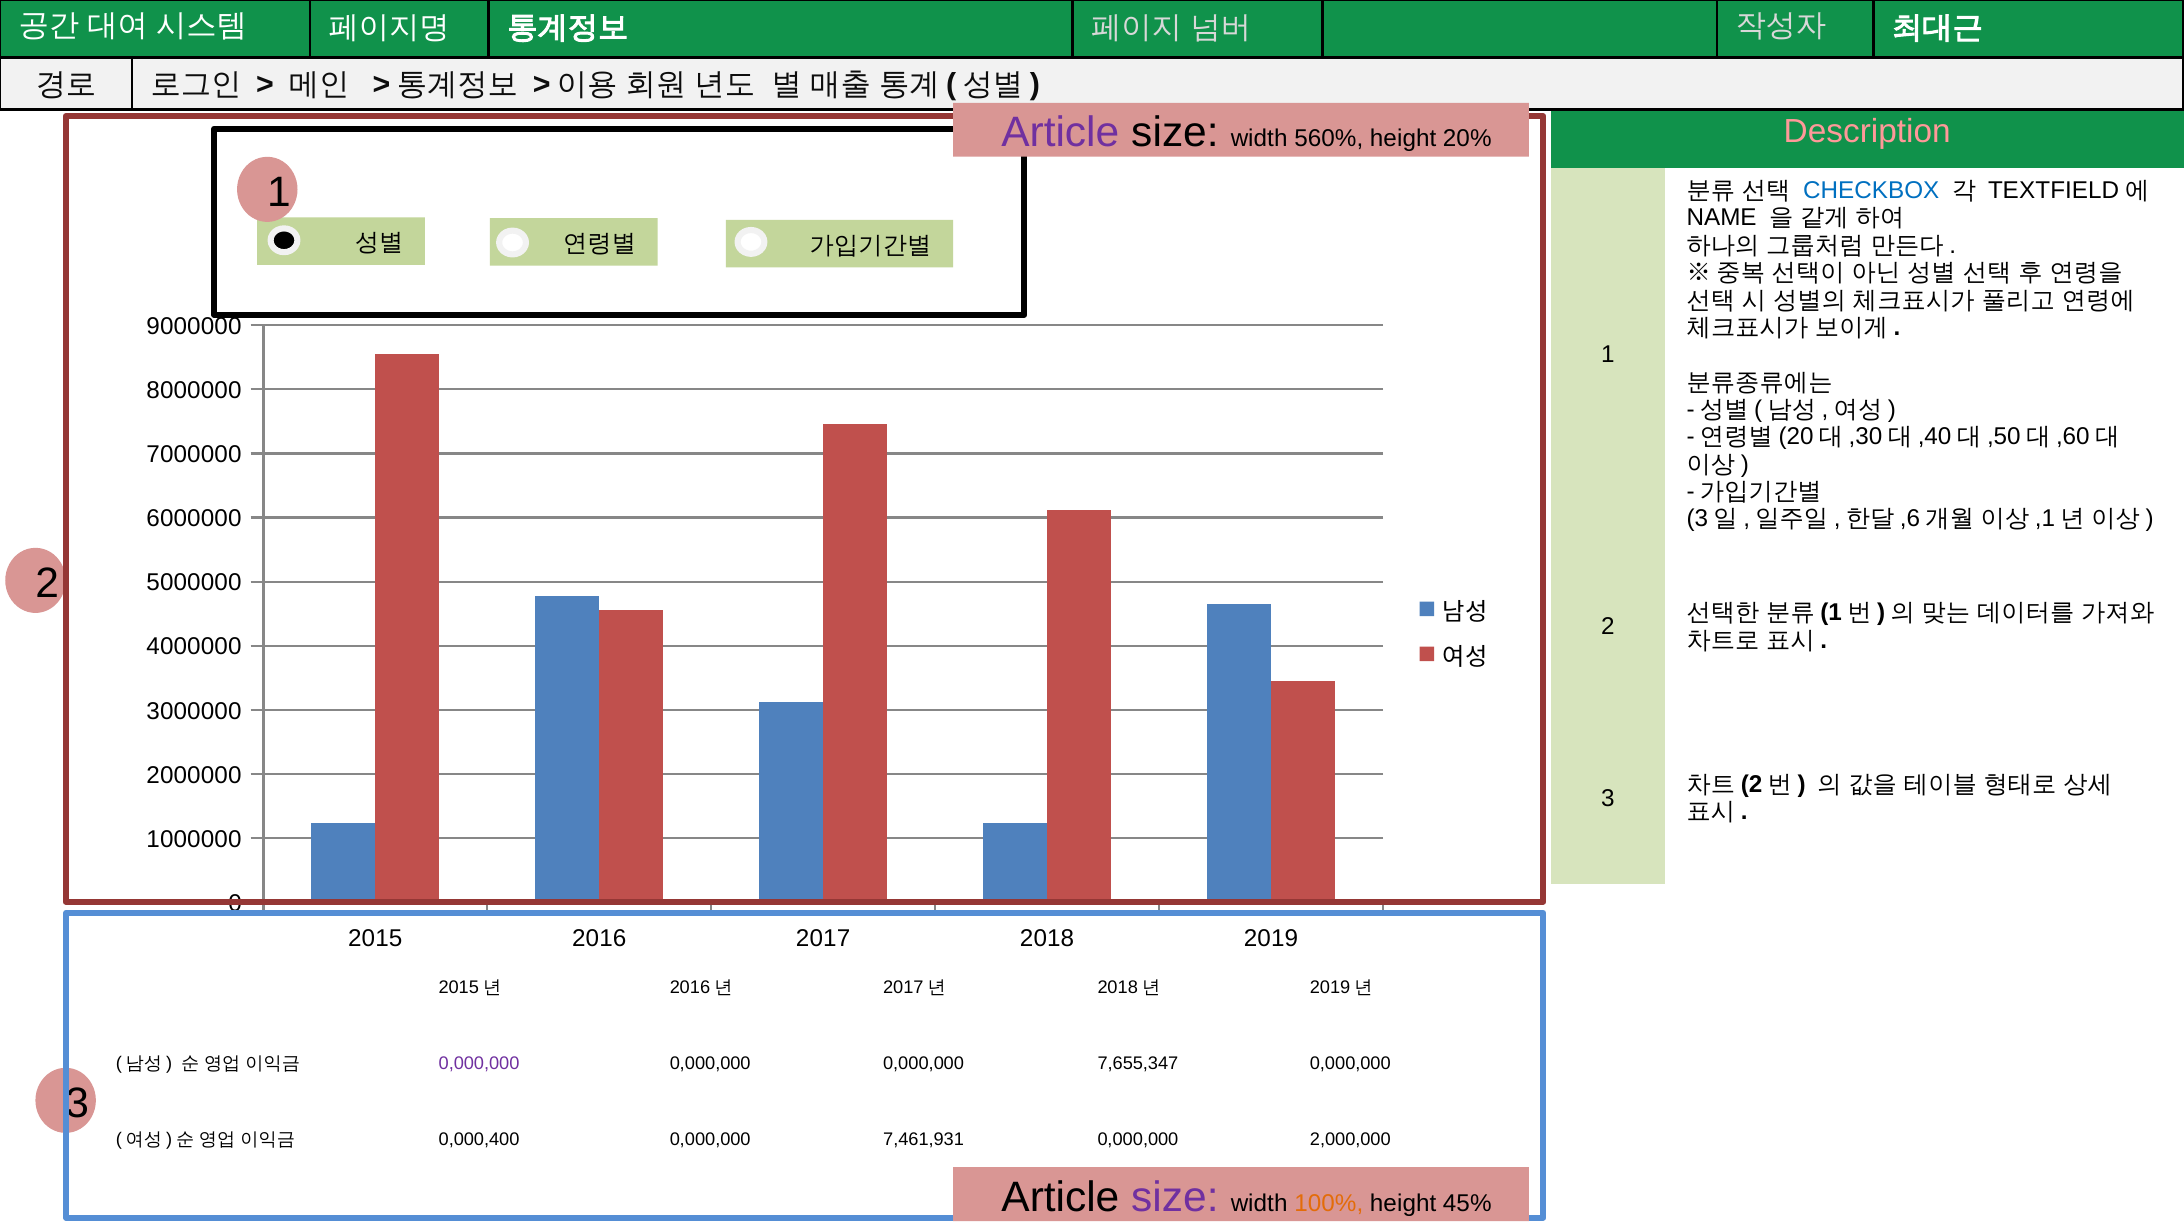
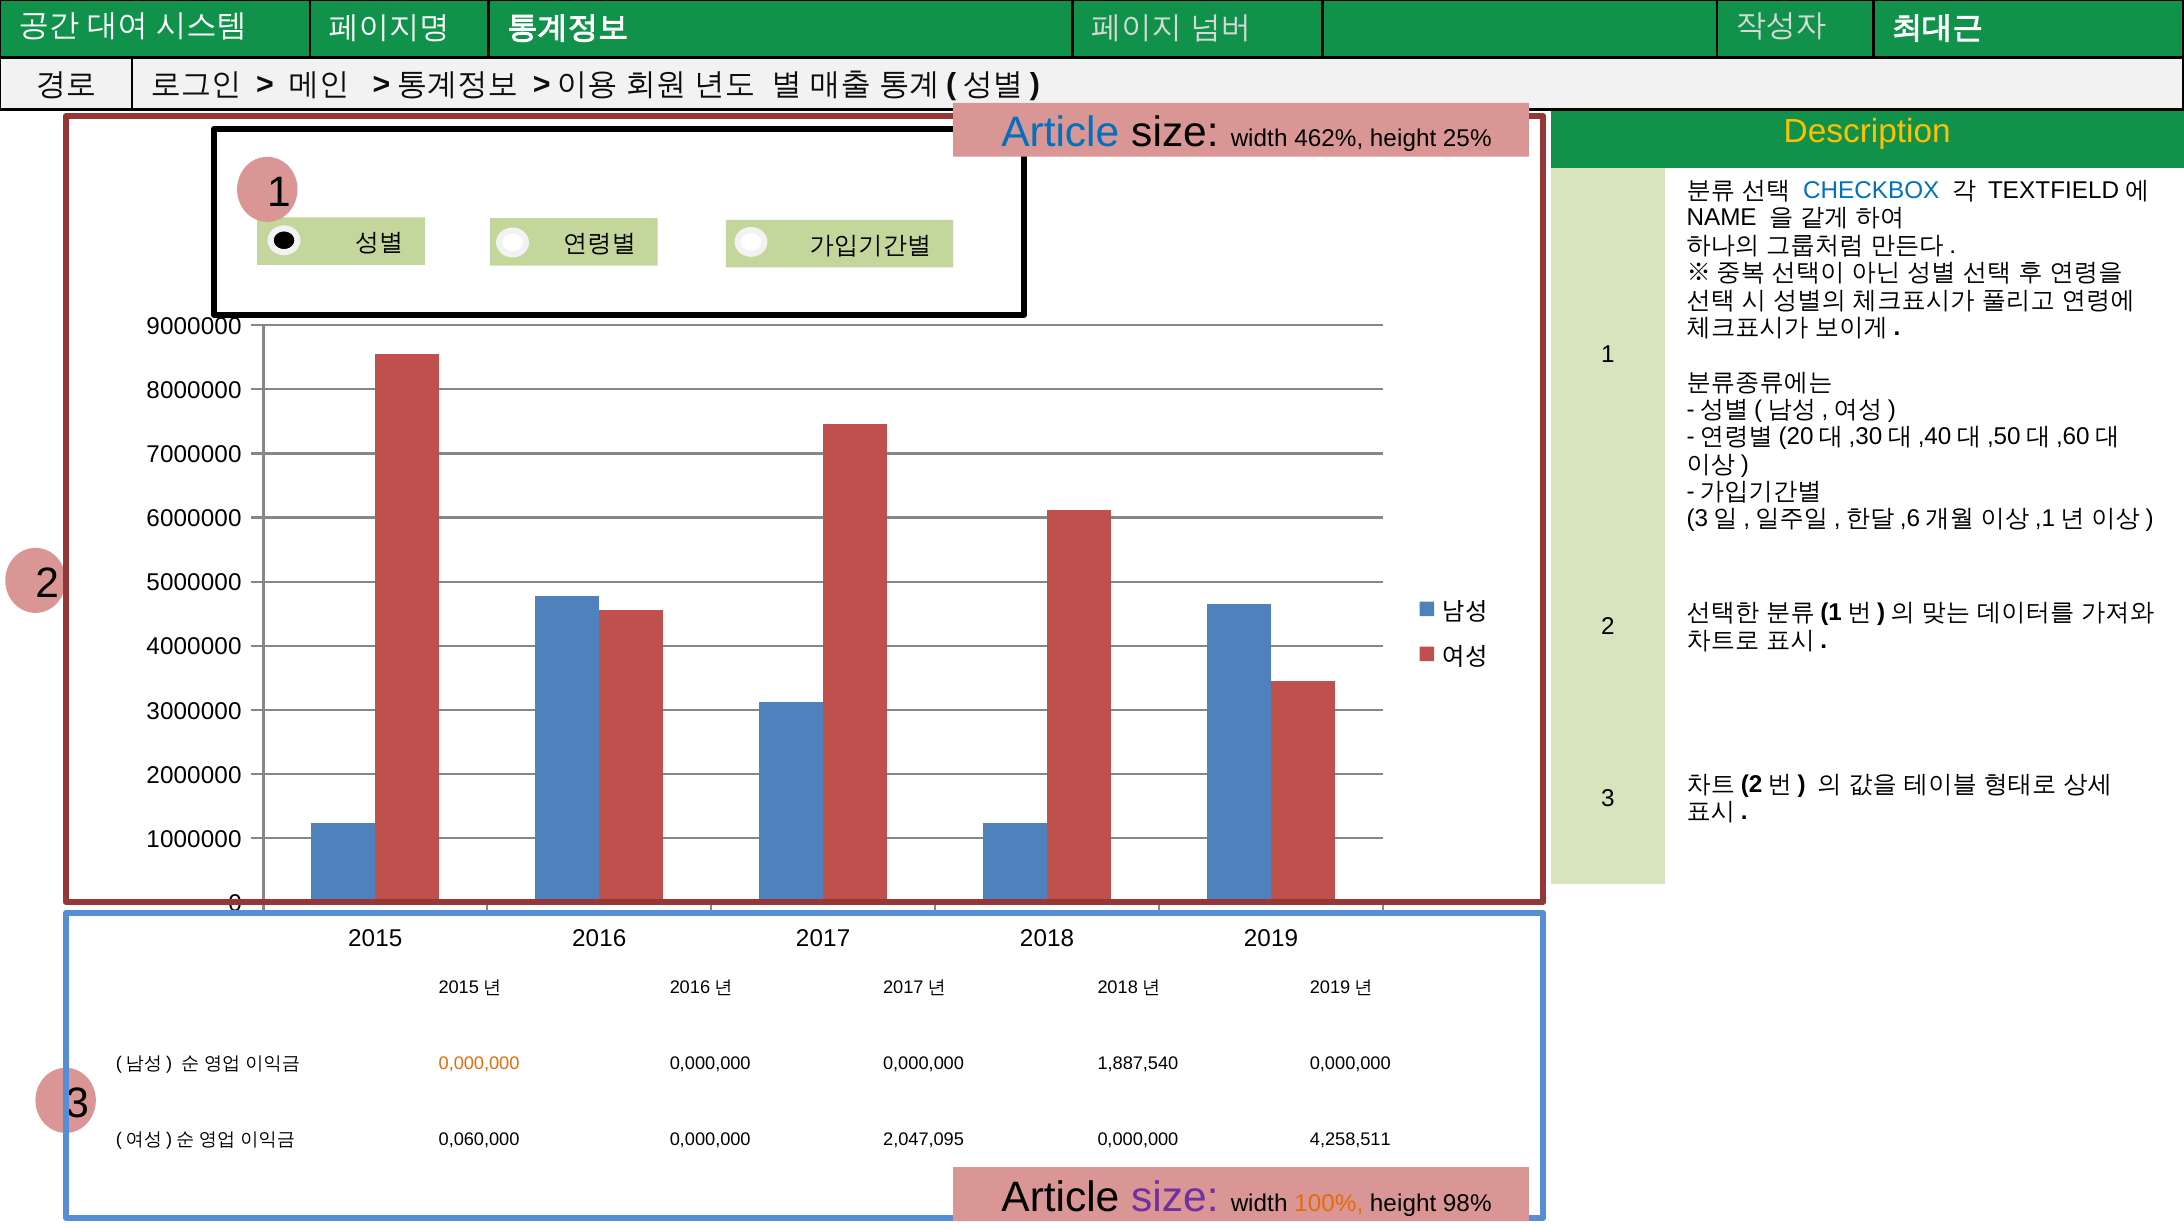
Article colour: purple -> blue (1060, 133)
560%: 560% -> 462% (1329, 139)
20%: 20% -> 25% (1467, 139)
Description colour: pink -> yellow (1867, 131)
0,000,000 colour: purple -> orange (479, 1063)
7,655,347: 7,655,347 -> 1,887,540 (1138, 1063)
0,000,400: 0,000,400 -> 0,060,000 (479, 1139)
7,461,931: 7,461,931 -> 2,047,095 (924, 1139)
2,000,000: 2,000,000 -> 4,258,511 (1350, 1139)
45%: 45% -> 98% (1467, 1203)
